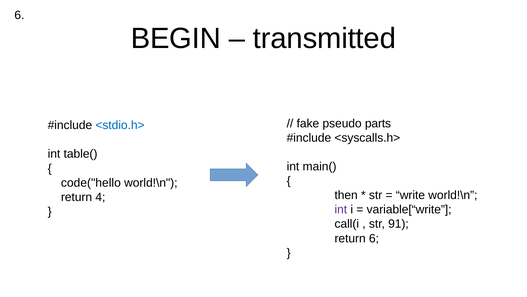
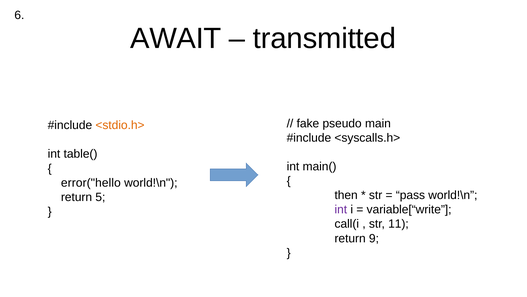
BEGIN: BEGIN -> AWAIT (176, 39)
parts: parts -> main (378, 123)
<stdio.h> colour: blue -> orange (120, 125)
code("hello: code("hello -> error("hello (91, 182)
write: write -> pass (410, 195)
4: 4 -> 5 (100, 197)
91: 91 -> 11 (398, 224)
return 6: 6 -> 9 (374, 238)
